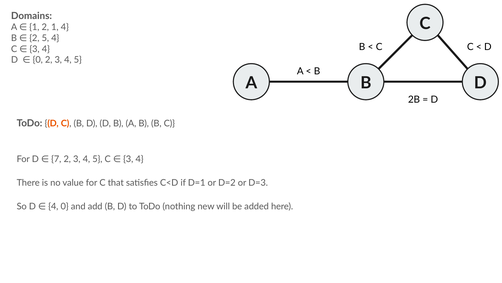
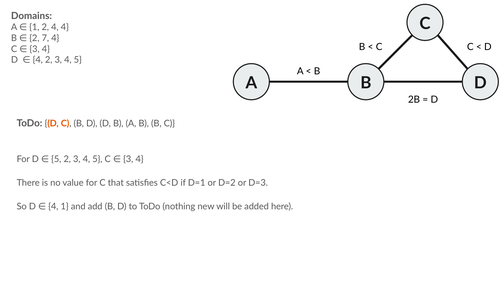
2 1: 1 -> 4 (55, 27)
2 5: 5 -> 7 (45, 38)
0: 0 -> 4 (38, 60)
D 7: 7 -> 5 (56, 159)
4 0: 0 -> 1 (65, 206)
